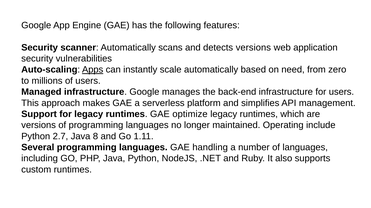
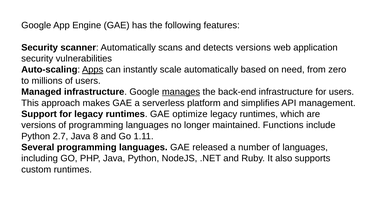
manages underline: none -> present (181, 92)
Operating: Operating -> Functions (283, 126)
handling: handling -> released (210, 148)
